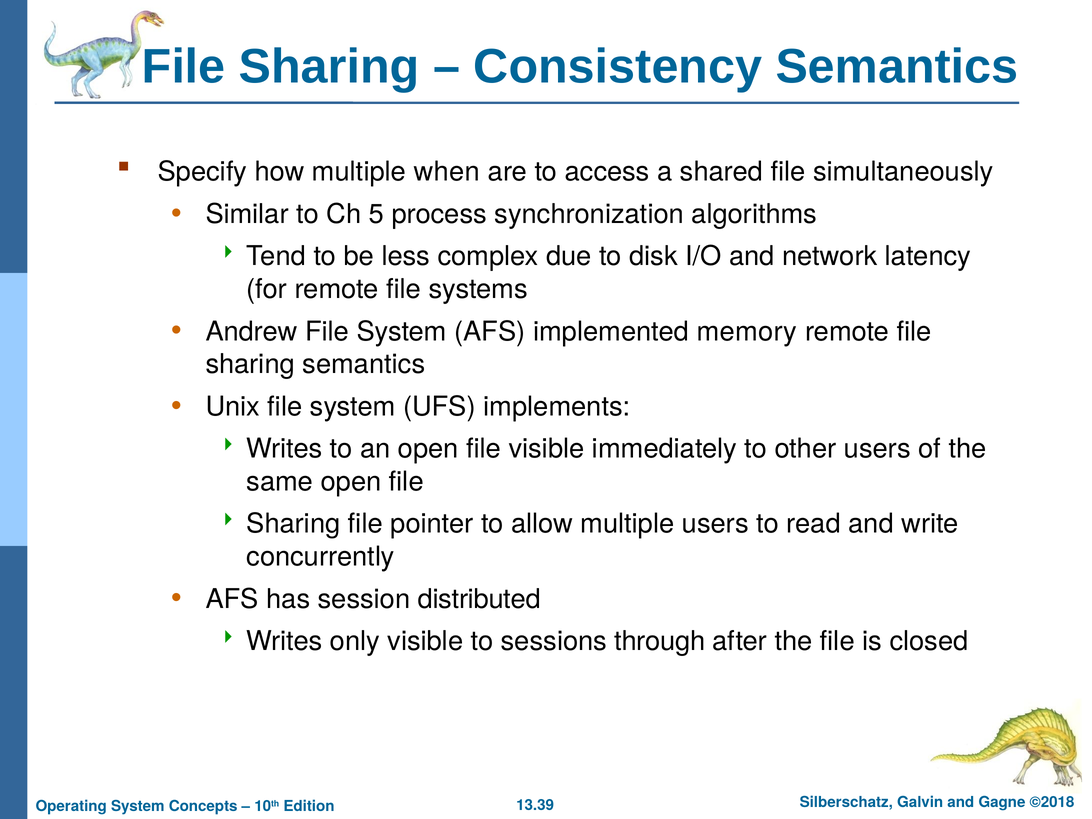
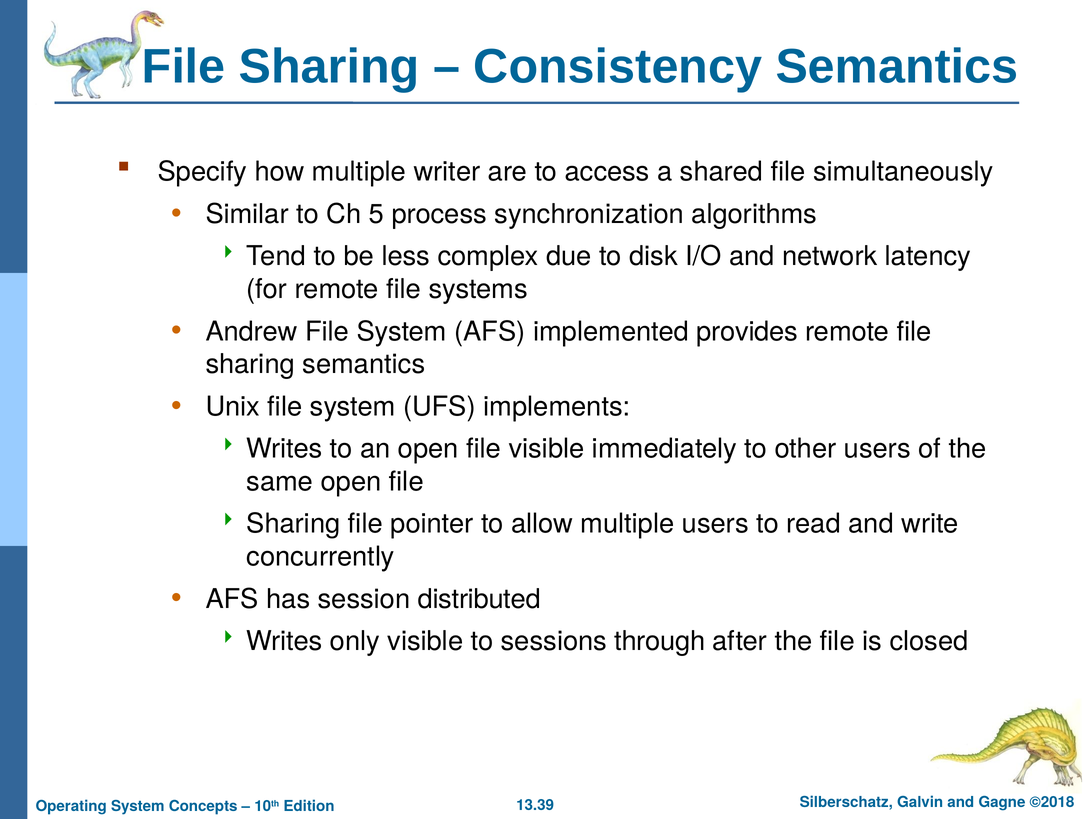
when: when -> writer (447, 172)
memory: memory -> provides (747, 332)
